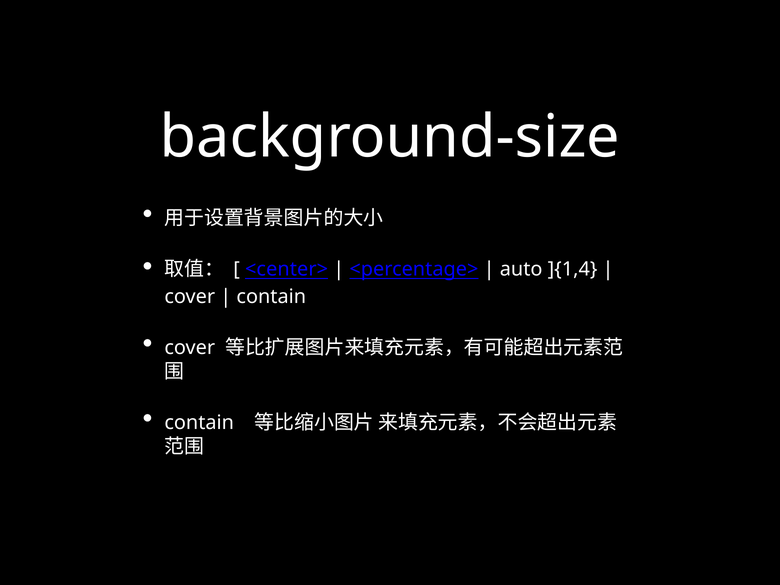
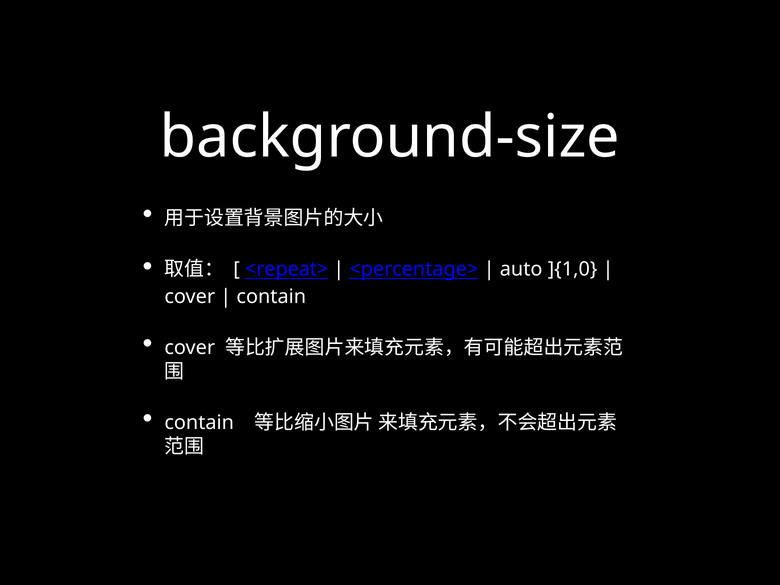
<center>: <center> -> <repeat> (287, 269)
]{1,4: ]{1,4 -> ]{1,0 (573, 269)
